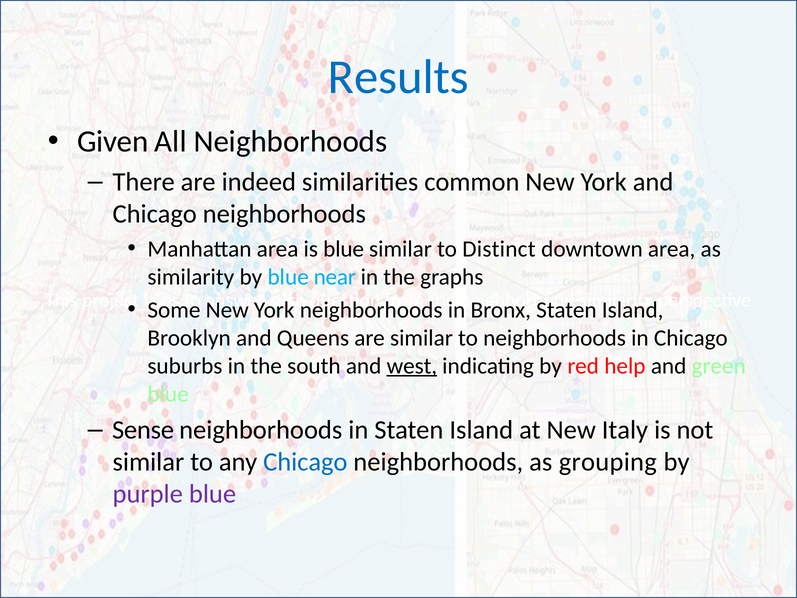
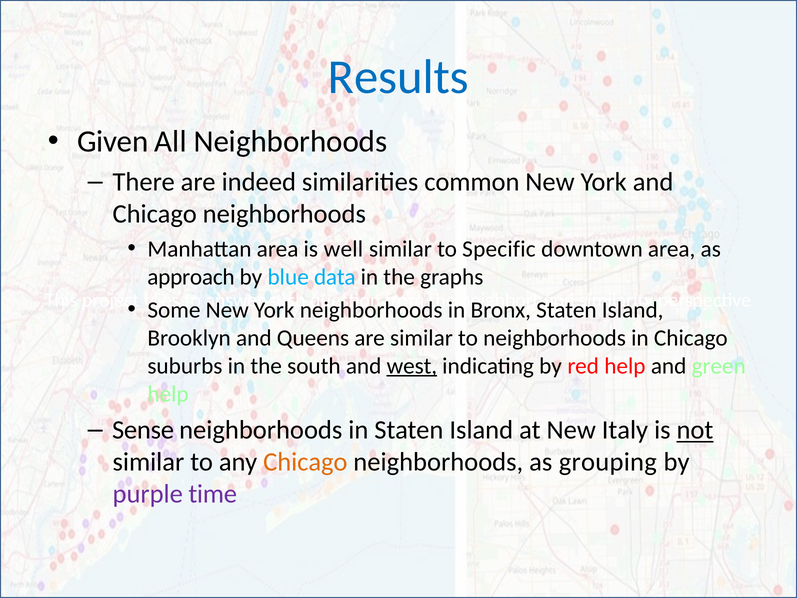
is blue: blue -> well (343, 249)
Distinct: Distinct -> Specific (499, 249)
similarity: similarity -> approach (191, 277)
near: near -> data (335, 277)
blue: blue -> help (168, 394)
not underline: none -> present (695, 430)
Chicago colour: blue -> orange (305, 462)
purple blue: blue -> time (213, 494)
